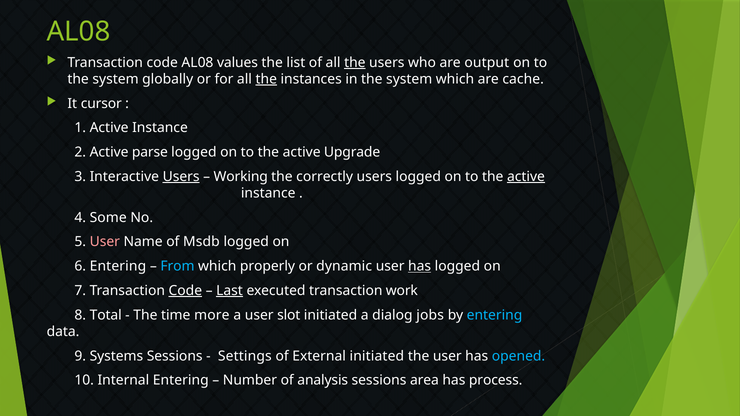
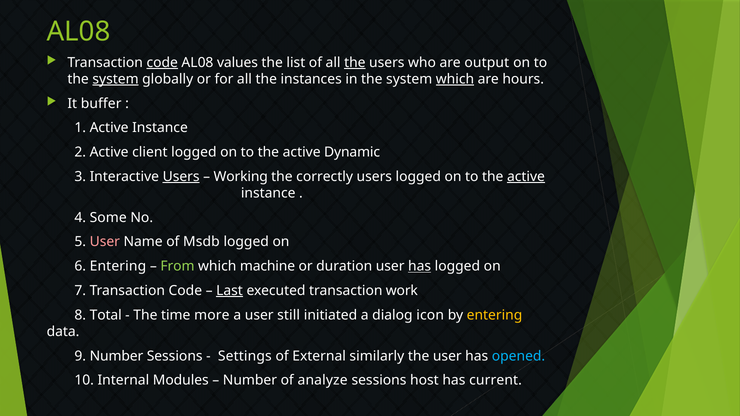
code underline: none -> present (162, 63)
system underline: none -> present (116, 79)
the underline: present -> none (266, 79)
which underline: none -> present (455, 79)
cache: cache -> hours (523, 79)
cursor: cursor -> buffer (101, 104)
parse: parse -> client (150, 152)
Upgrade: Upgrade -> Dynamic (352, 152)
From colour: light blue -> light green (177, 266)
properly: properly -> machine (268, 266)
dynamic: dynamic -> duration (344, 266)
Code underline: present -> none (185, 291)
slot: slot -> still (289, 315)
jobs: jobs -> icon (430, 315)
entering colour: light blue -> yellow (495, 315)
9 Systems: Systems -> Number (116, 356)
External initiated: initiated -> similarly (377, 356)
Internal Entering: Entering -> Modules (181, 381)
analysis: analysis -> analyze (323, 381)
area: area -> host (424, 381)
process: process -> current (496, 381)
